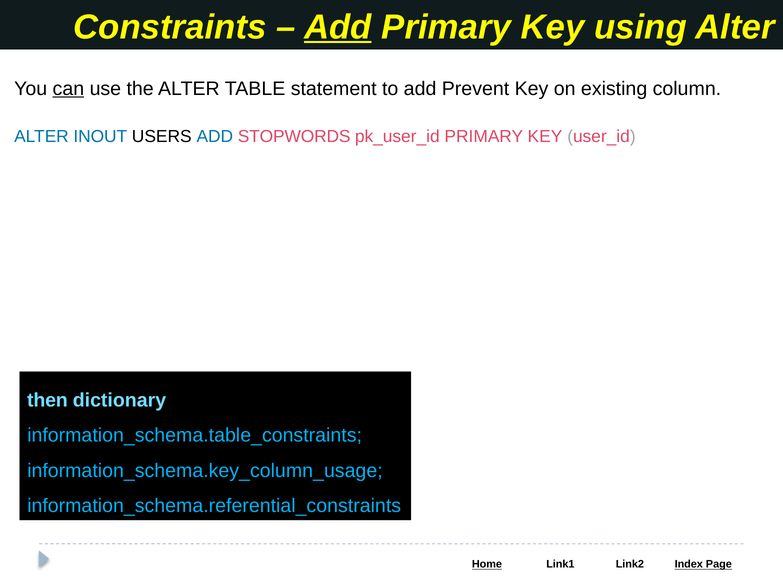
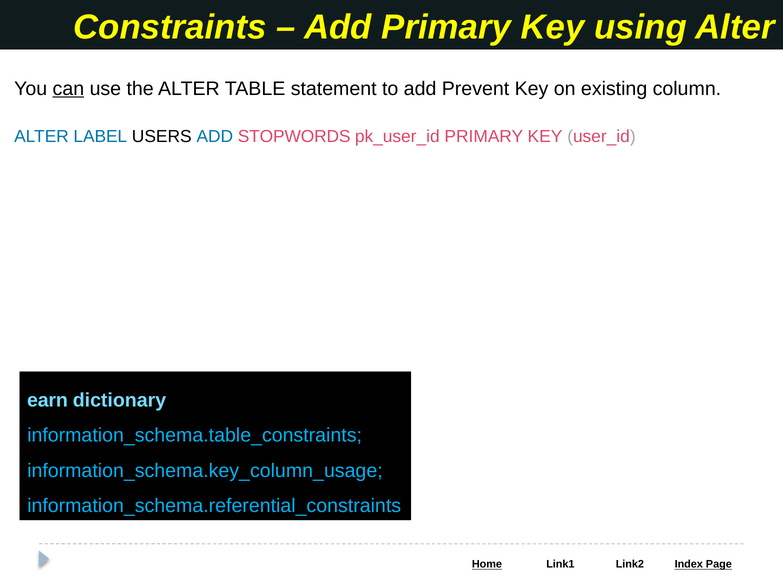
Add underline: present -> none (338, 27)
INOUT: INOUT -> LABEL (100, 137)
then: then -> earn (47, 400)
